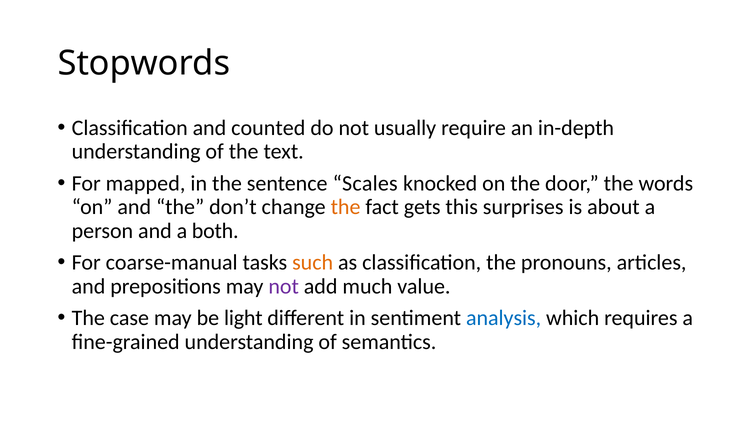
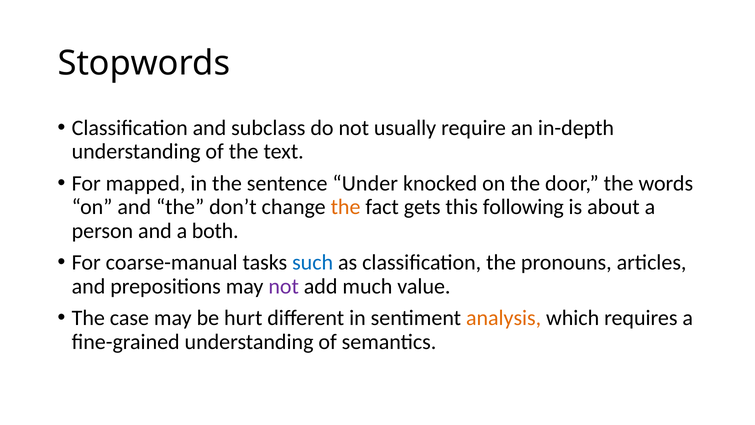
counted: counted -> subclass (268, 128)
Scales: Scales -> Under (365, 183)
surprises: surprises -> following (523, 207)
such colour: orange -> blue (313, 262)
light: light -> hurt (243, 318)
analysis colour: blue -> orange (504, 318)
